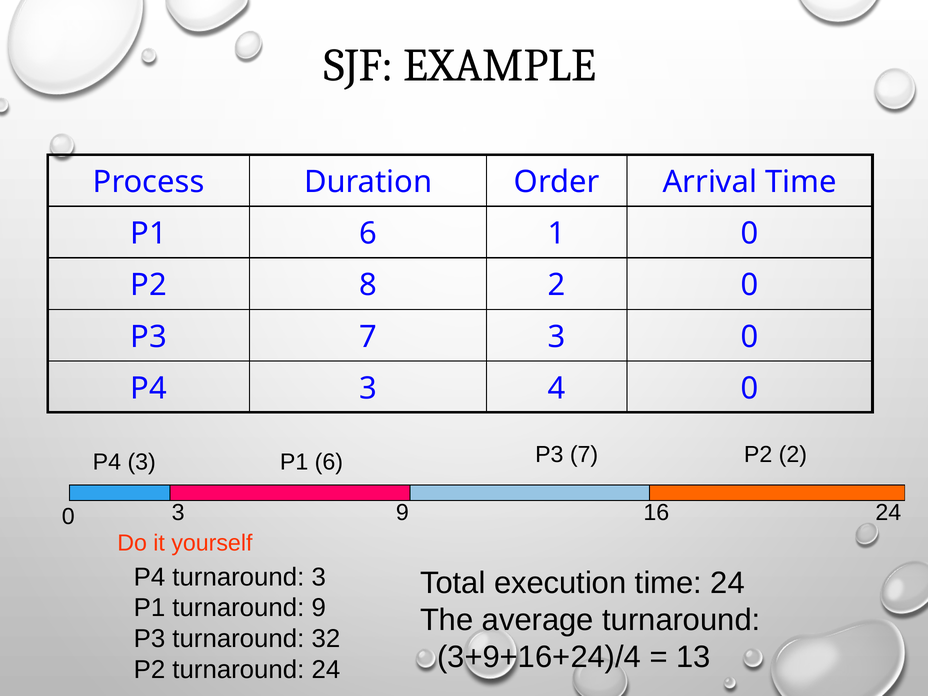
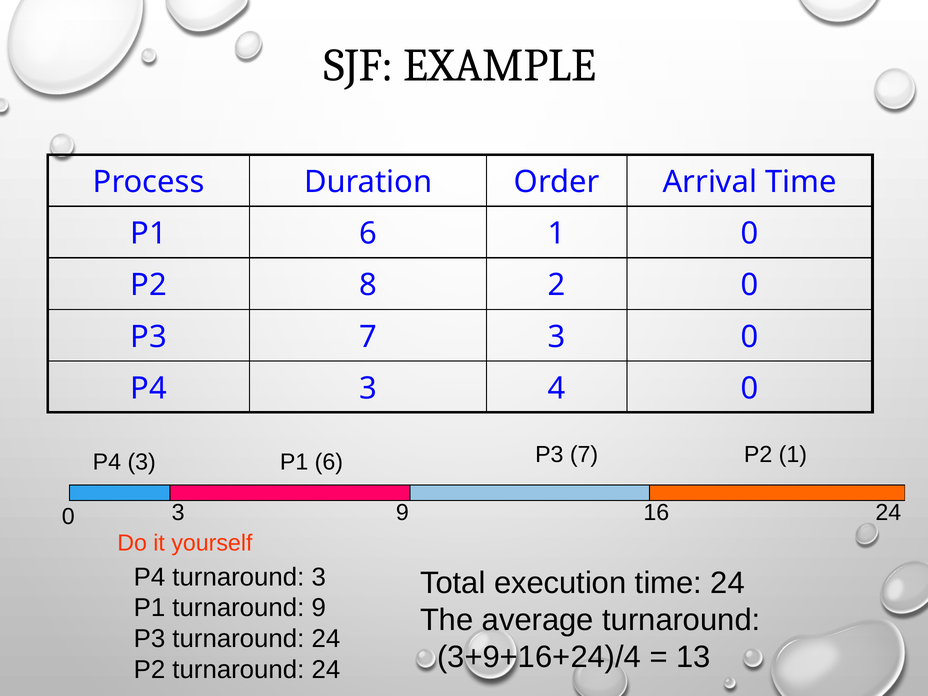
P2 2: 2 -> 1 (793, 455)
P3 turnaround 32: 32 -> 24 (326, 639)
